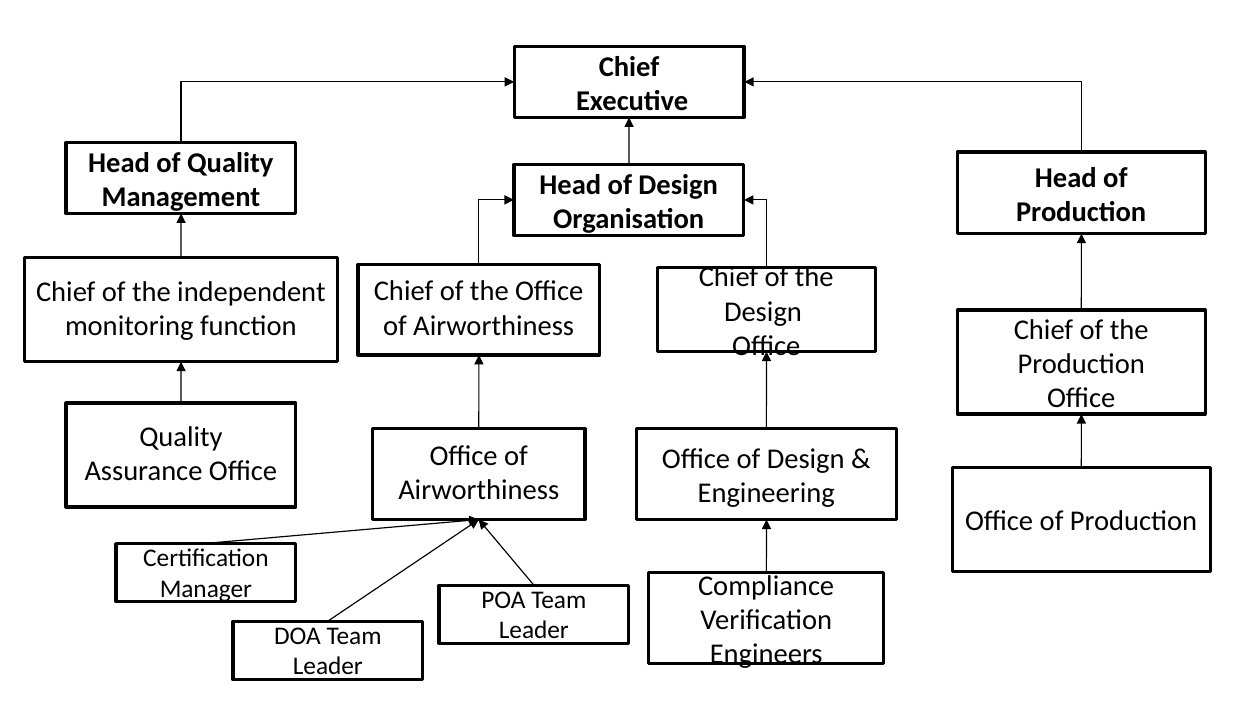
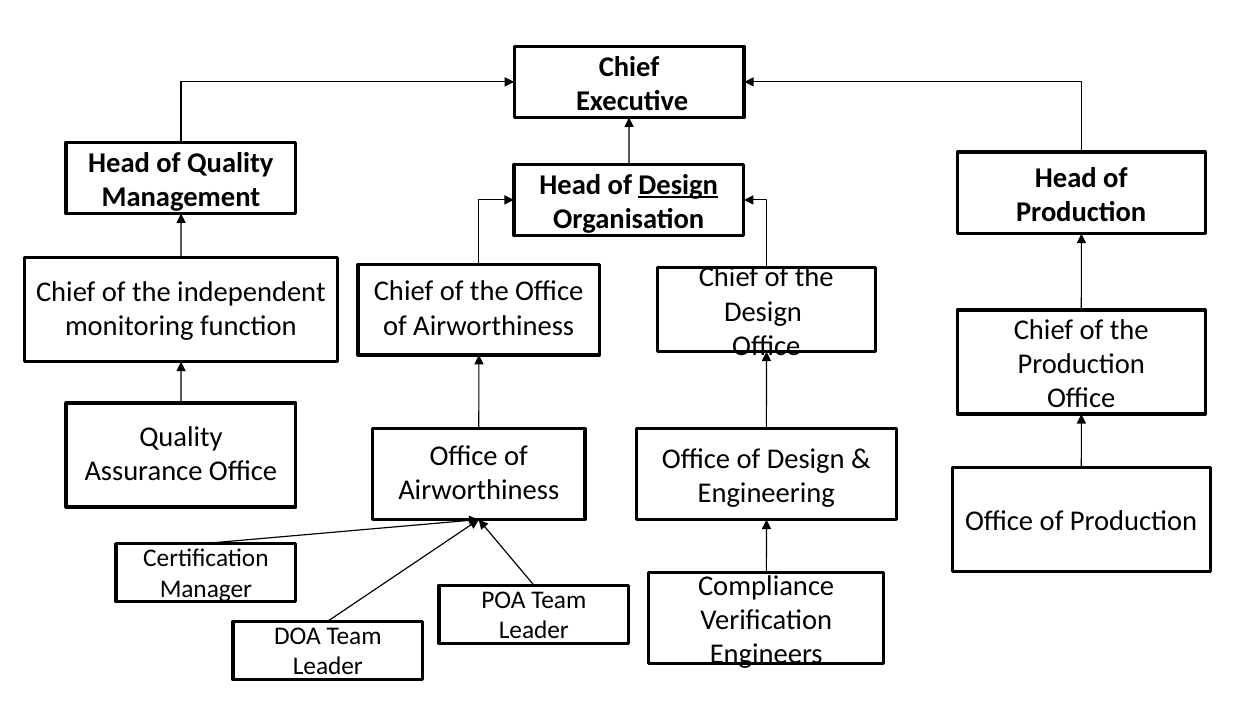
Design underline: none -> present (678, 185)
